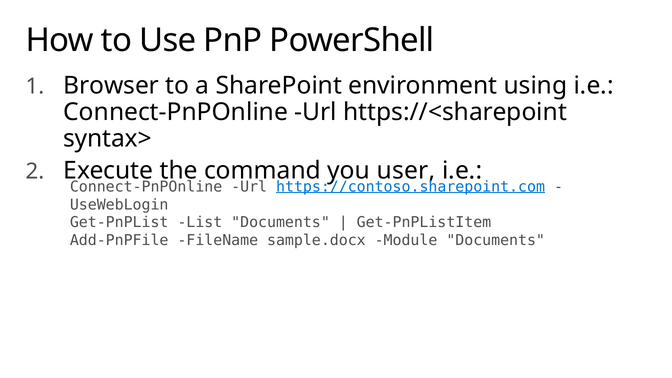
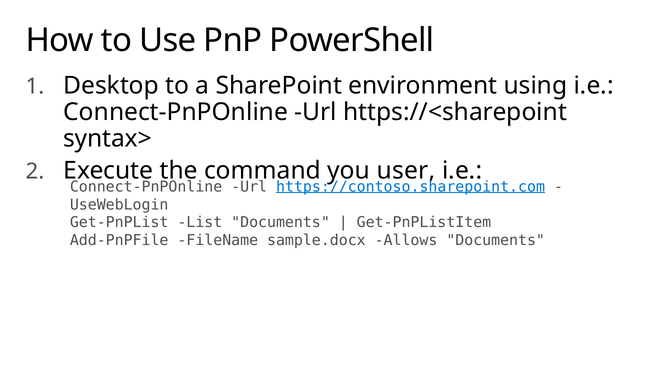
Browser: Browser -> Desktop (111, 85)
Module: Module -> Allows (406, 240)
